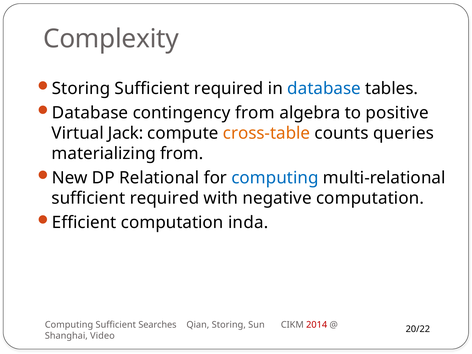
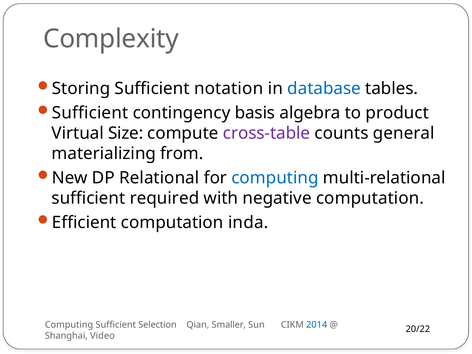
Storing Sufficient required: required -> notation (229, 89)
Database: Database -> Sufficient (90, 113)
contingency from: from -> basis (255, 113)
positive: positive -> product (397, 113)
Jack: Jack -> Size (126, 133)
cross-table colour: orange -> purple (267, 133)
queries: queries -> general (404, 133)
Searches: Searches -> Selection (157, 325)
Qian Storing: Storing -> Smaller (229, 325)
2014 colour: red -> blue (317, 325)
